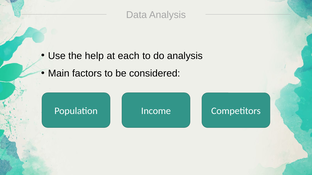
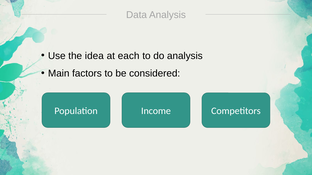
help: help -> idea (94, 56)
